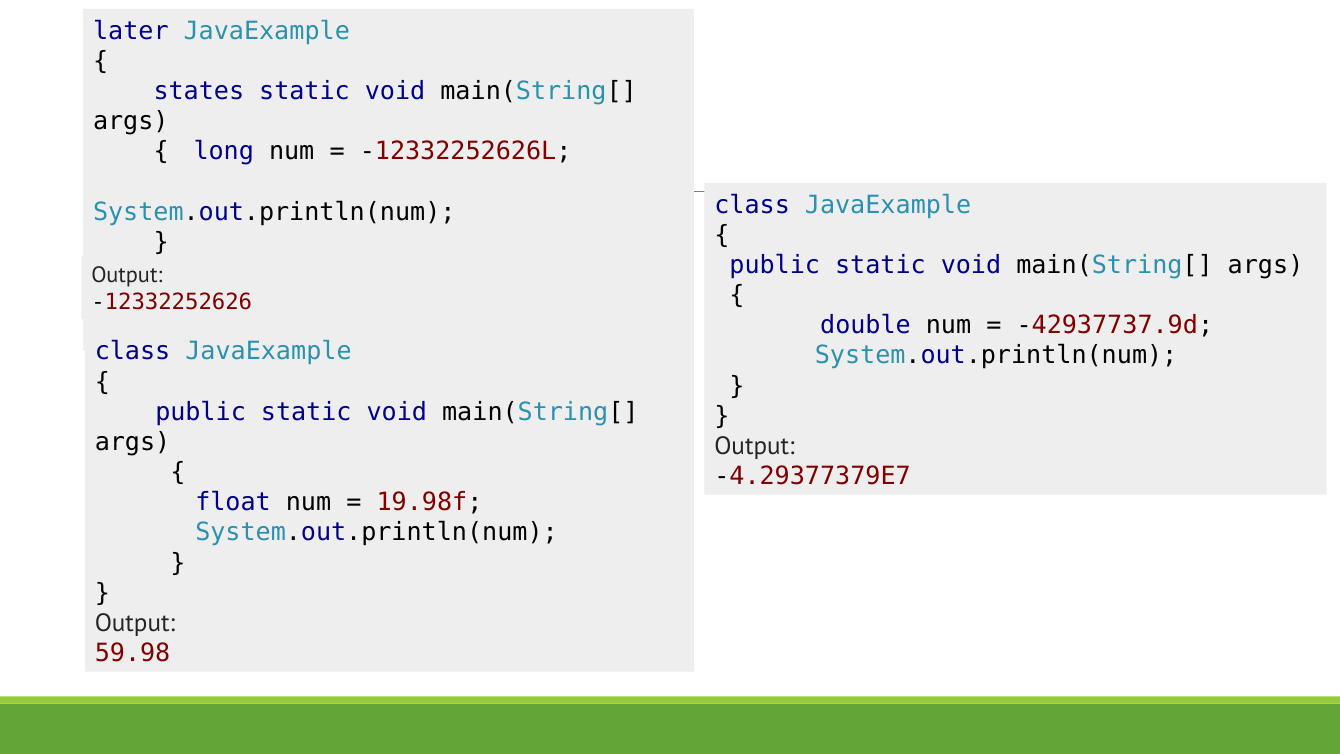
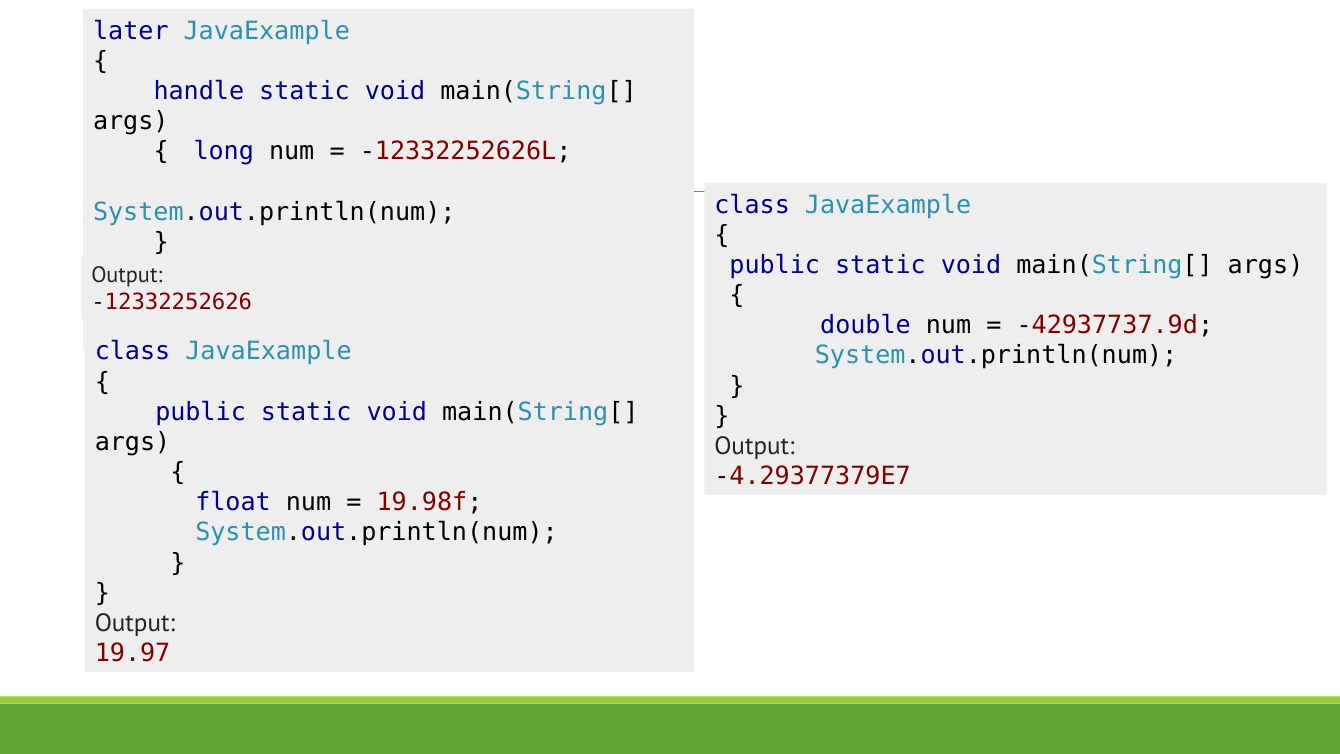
states: states -> handle (199, 91)
59.98: 59.98 -> 19.97 (133, 653)
